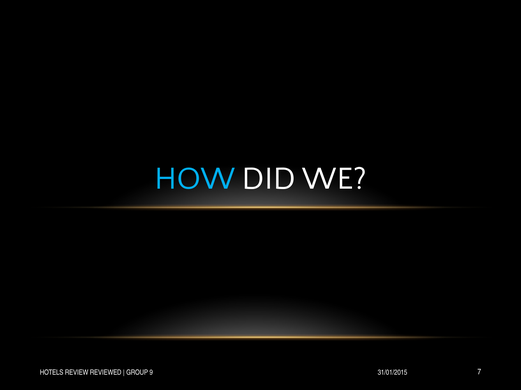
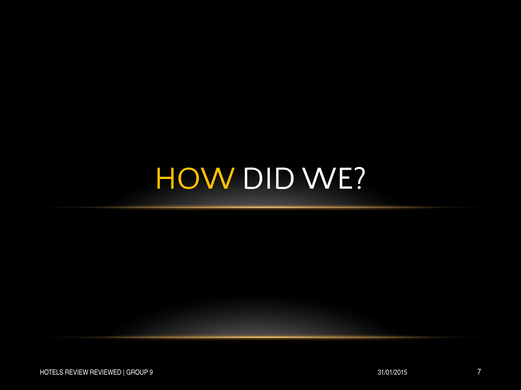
HOW colour: light blue -> yellow (195, 179)
